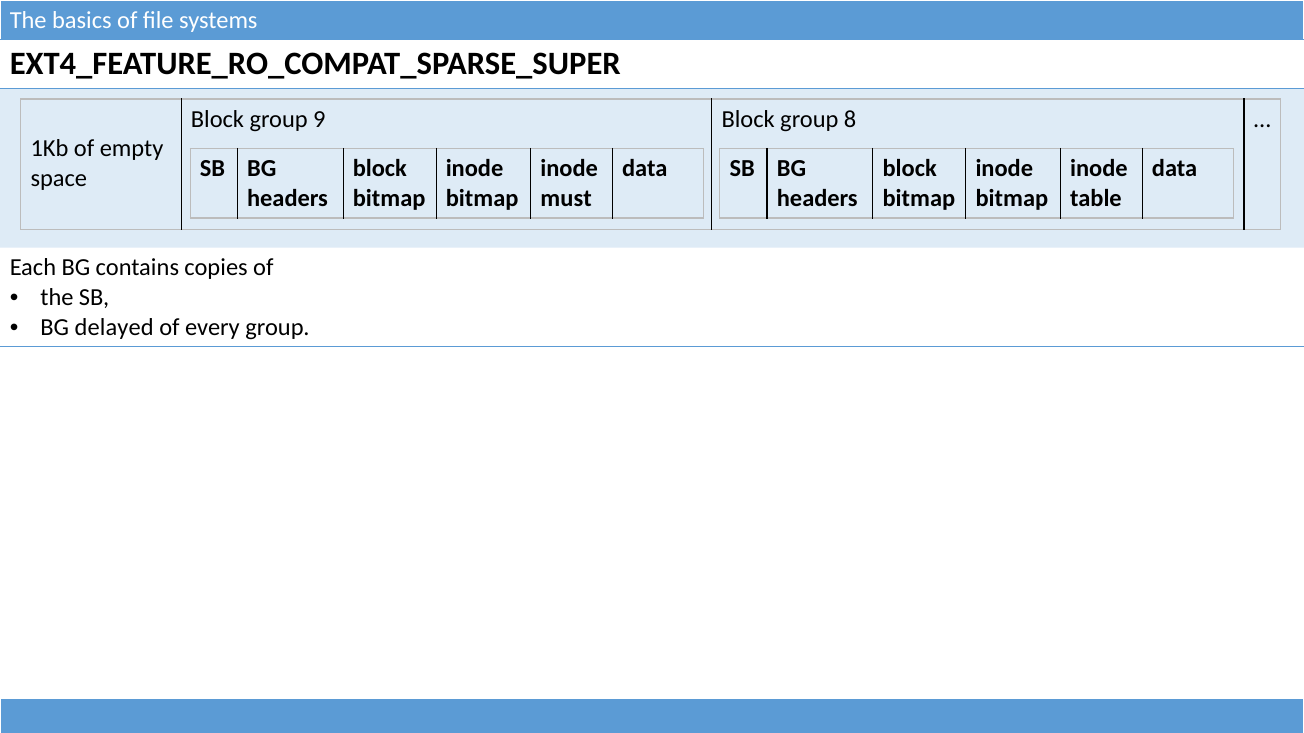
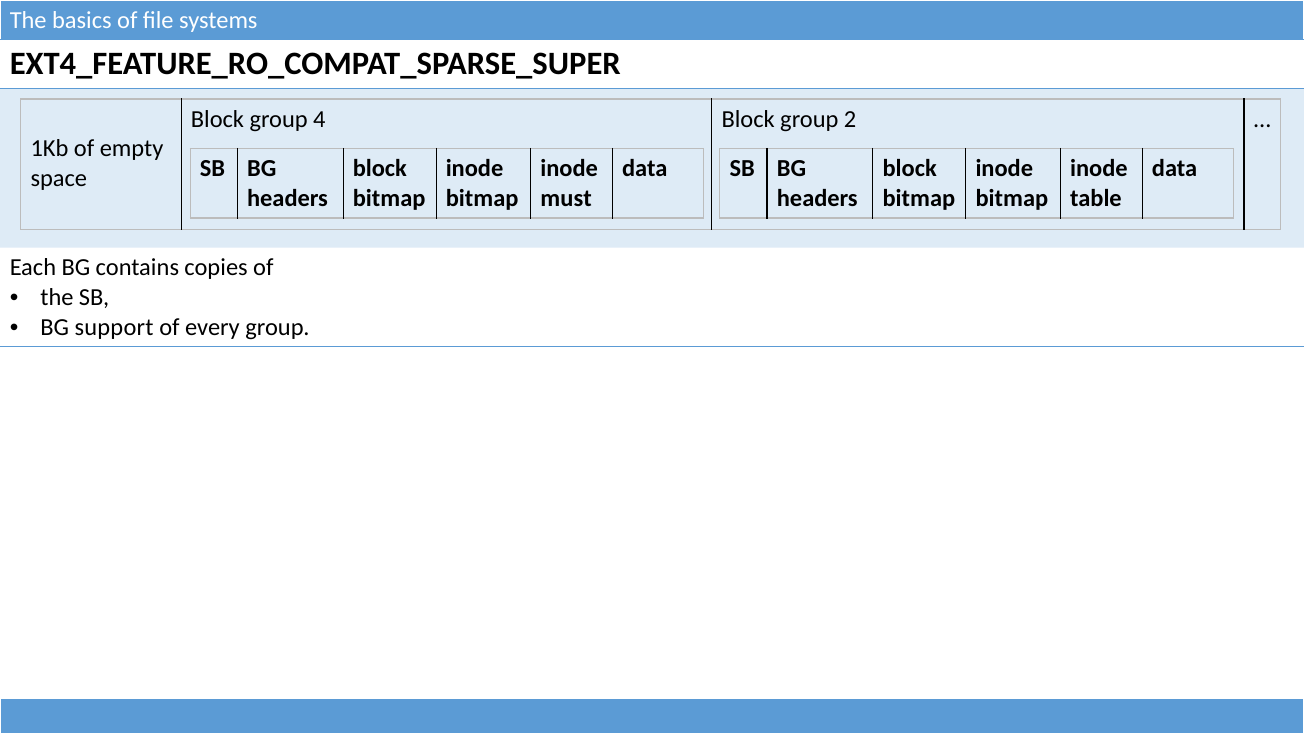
9: 9 -> 4 (319, 119)
8: 8 -> 2 (850, 119)
delayed: delayed -> support (114, 328)
